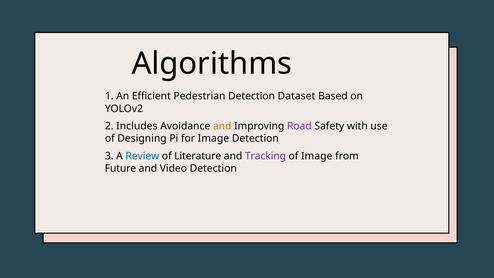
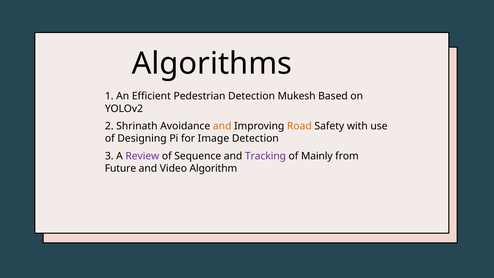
Dataset: Dataset -> Mukesh (297, 96)
Includes: Includes -> Shrinath (137, 126)
Road colour: purple -> orange (299, 126)
Review colour: blue -> purple (142, 156)
Literature: Literature -> Sequence (198, 156)
of Image: Image -> Mainly (317, 156)
Video Detection: Detection -> Algorithm (213, 168)
